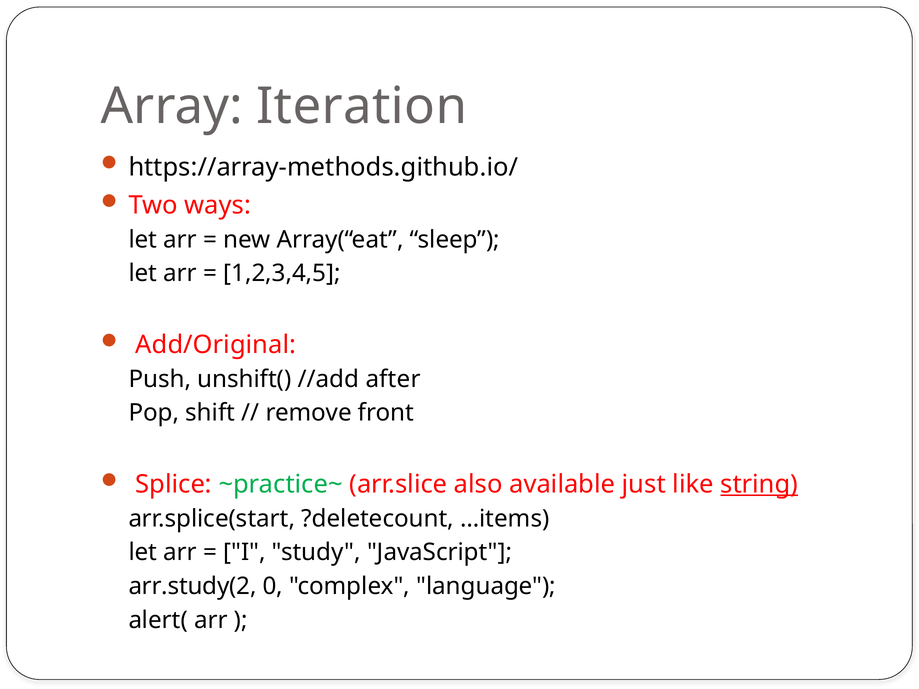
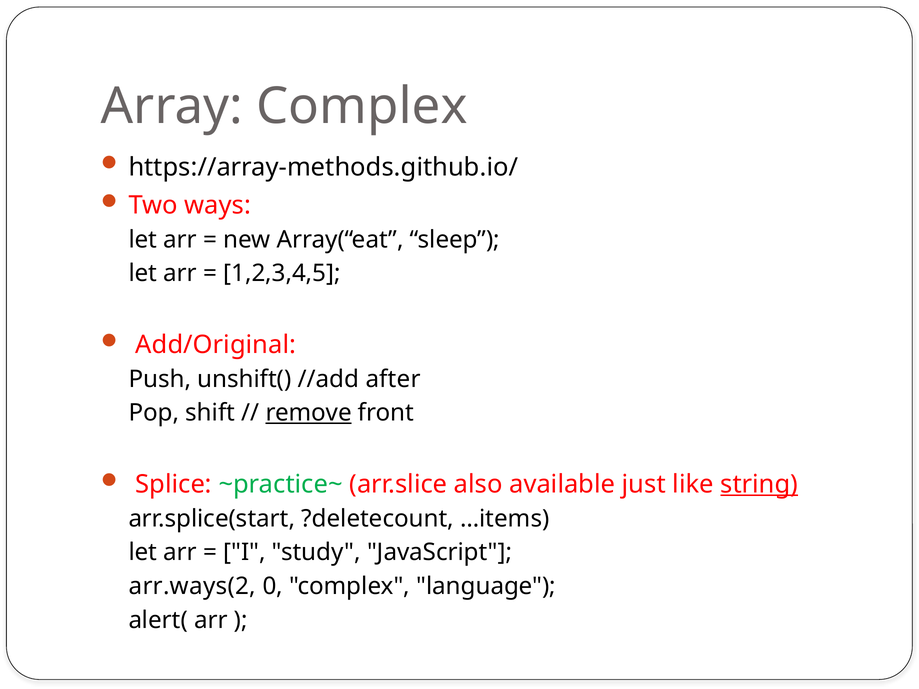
Array Iteration: Iteration -> Complex (362, 106)
remove underline: none -> present (309, 413)
arr.study(2: arr.study(2 -> arr.ways(2 (192, 586)
